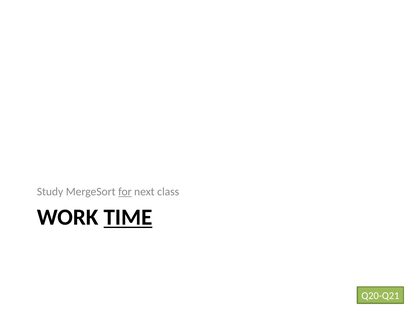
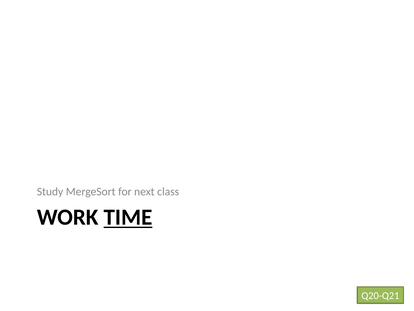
for underline: present -> none (125, 191)
